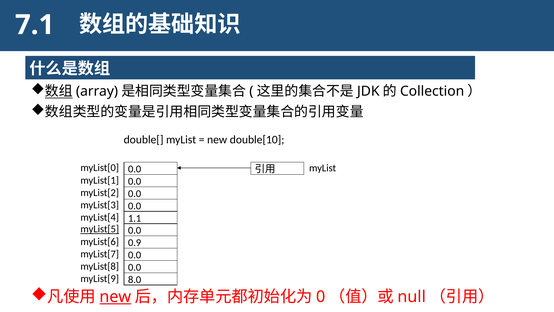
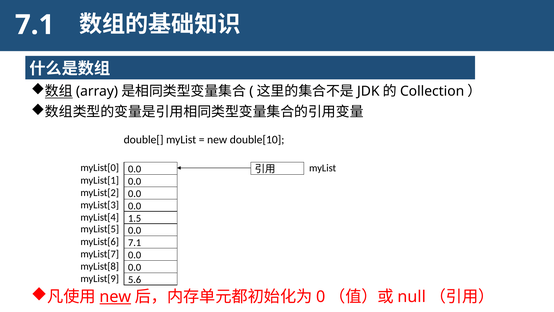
1.1: 1.1 -> 1.5 (135, 218)
myList[5 underline: present -> none (100, 229)
0.9: 0.9 -> 7.1 (135, 243)
8.0: 8.0 -> 5.6 (135, 279)
